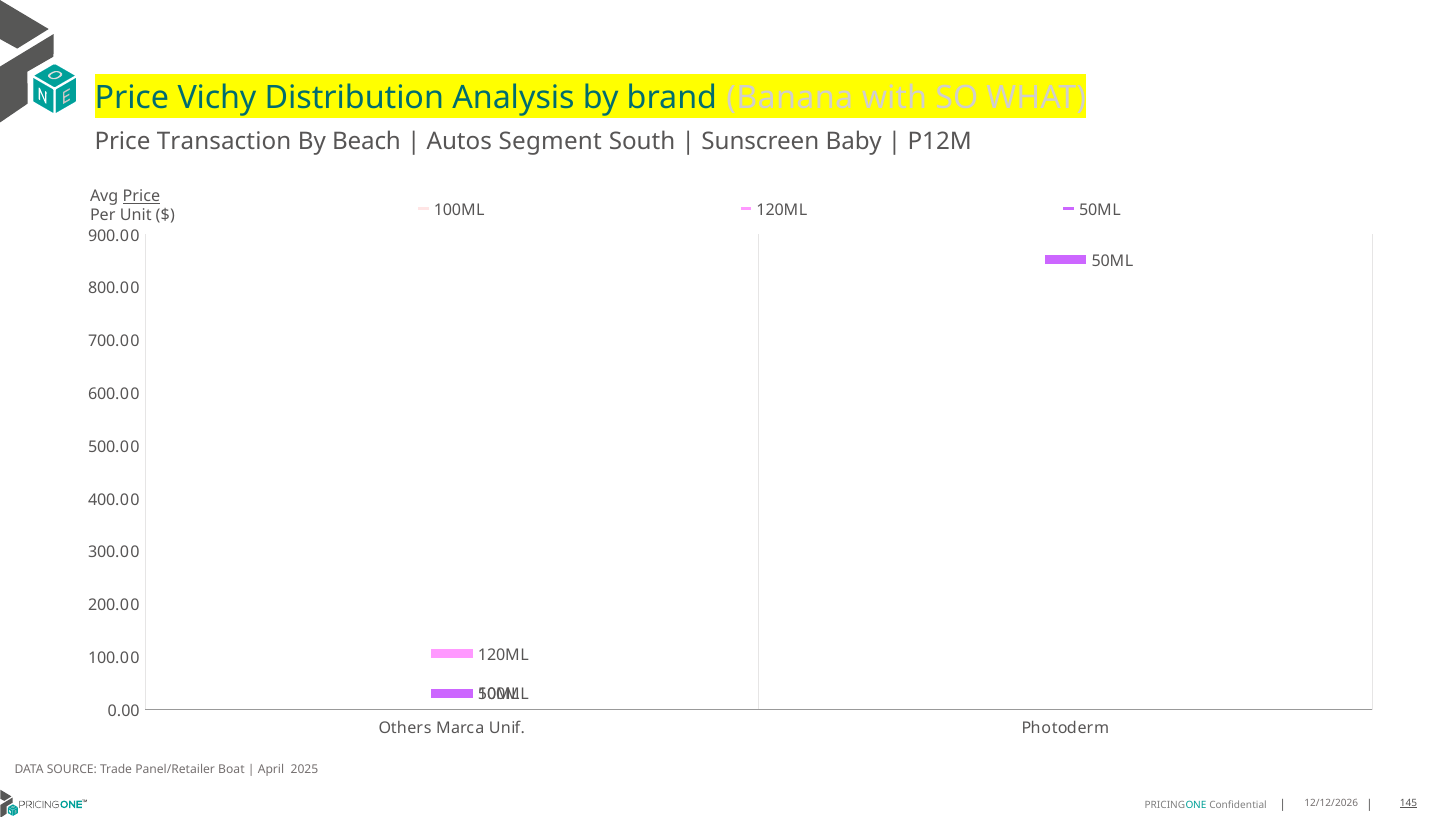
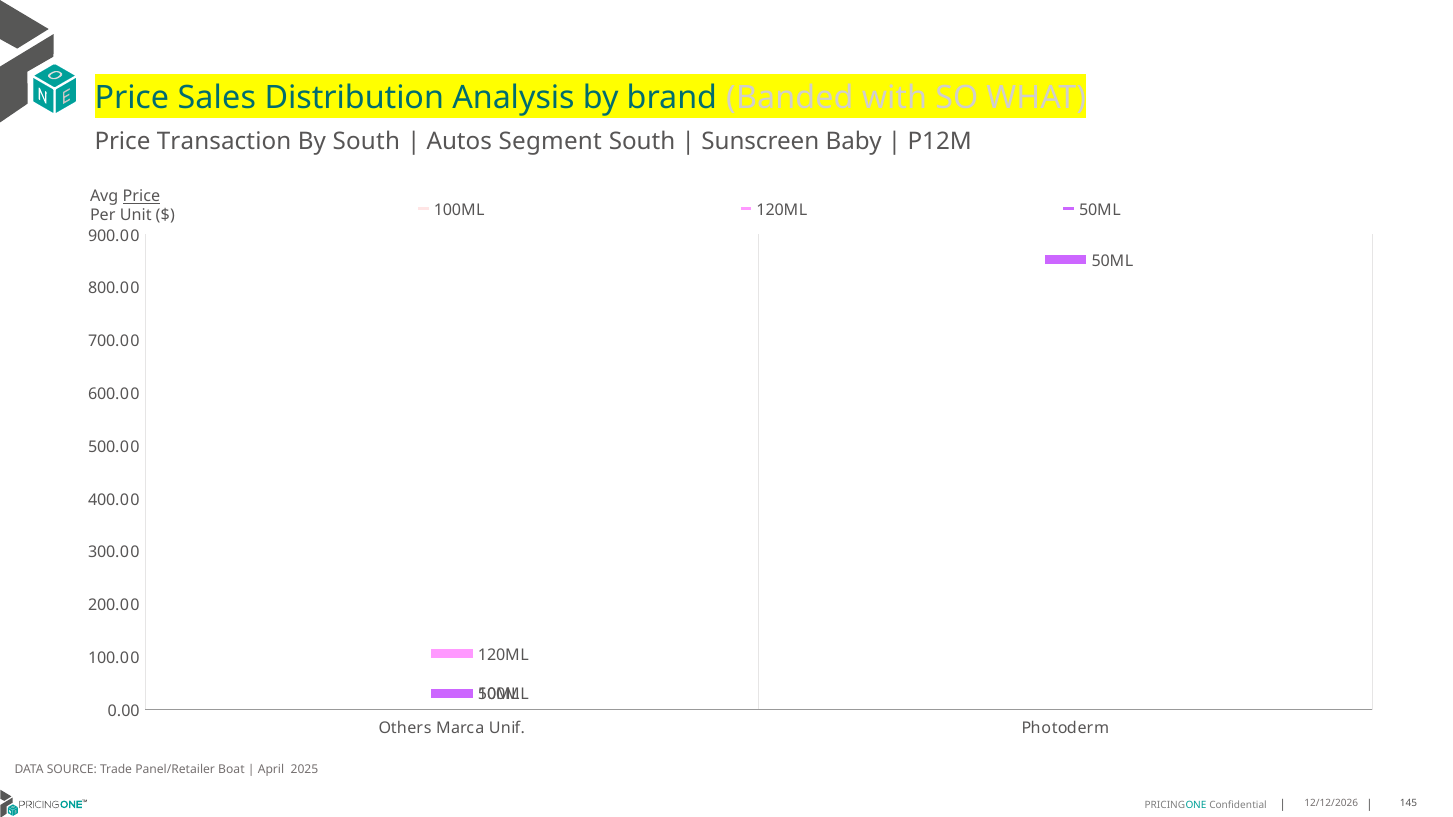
Vichy: Vichy -> Sales (217, 98)
Banana: Banana -> Banded (790, 98)
By Beach: Beach -> South (366, 142)
145 underline: present -> none (1409, 804)
